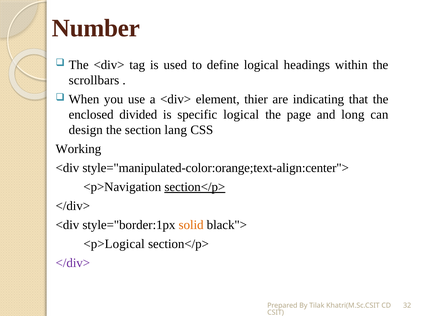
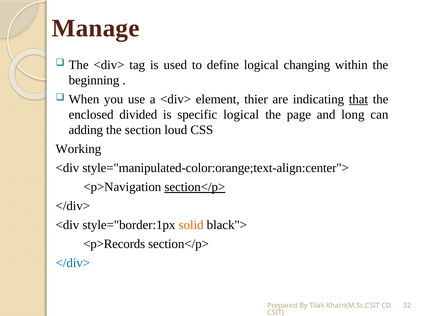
Number: Number -> Manage (96, 28)
headings: headings -> changing (307, 65)
scrollbars: scrollbars -> beginning (94, 80)
that underline: none -> present (358, 99)
design: design -> adding (86, 130)
lang: lang -> loud (176, 130)
<p>Logical: <p>Logical -> <p>Records (114, 244)
</div> colour: purple -> blue (73, 263)
